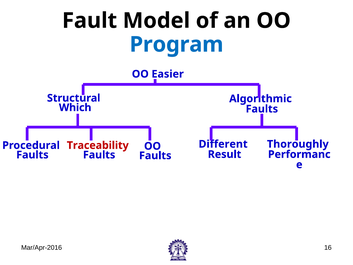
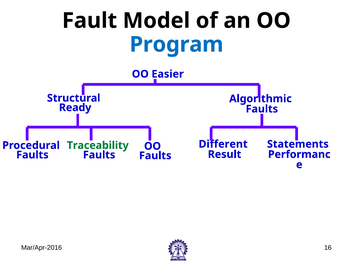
Which: Which -> Ready (75, 107)
Thoroughly: Thoroughly -> Statements (298, 144)
Traceability colour: red -> green (98, 145)
